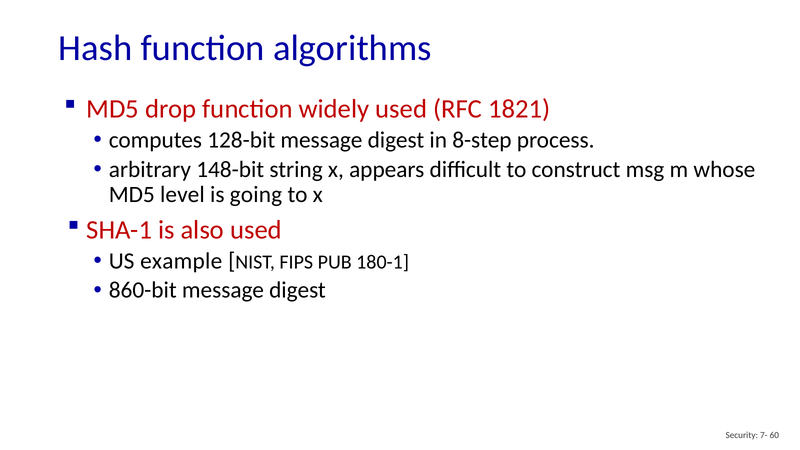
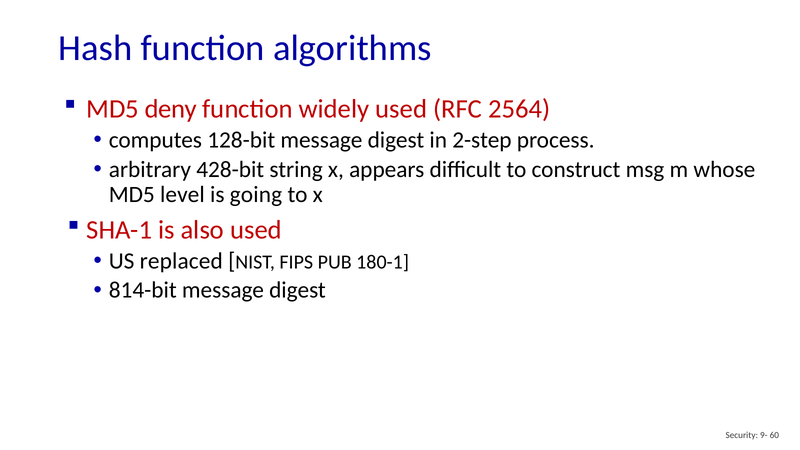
drop: drop -> deny (171, 109)
1821: 1821 -> 2564 (519, 109)
8-step: 8-step -> 2-step (482, 140)
148-bit: 148-bit -> 428-bit (230, 169)
example: example -> replaced (181, 261)
860-bit: 860-bit -> 814-bit (143, 290)
7-: 7- -> 9- (764, 435)
